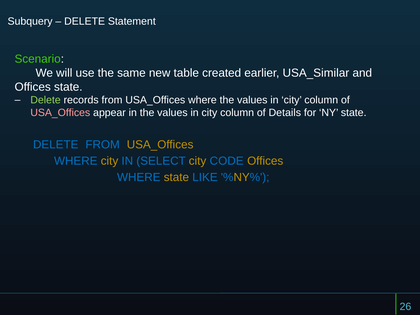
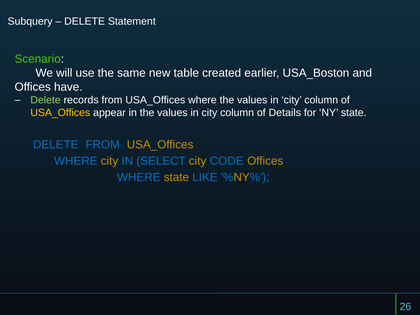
USA_Similar: USA_Similar -> USA_Boston (316, 73)
Offices state: state -> have (68, 87)
USA_Offices colour: pink -> yellow (60, 113)
